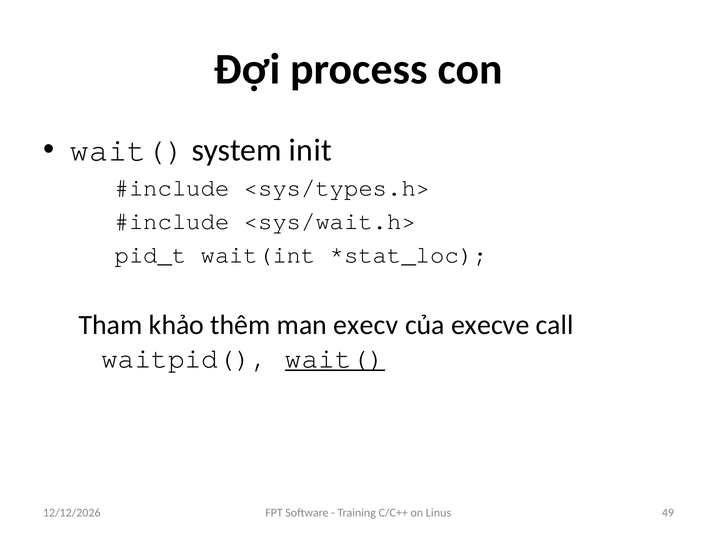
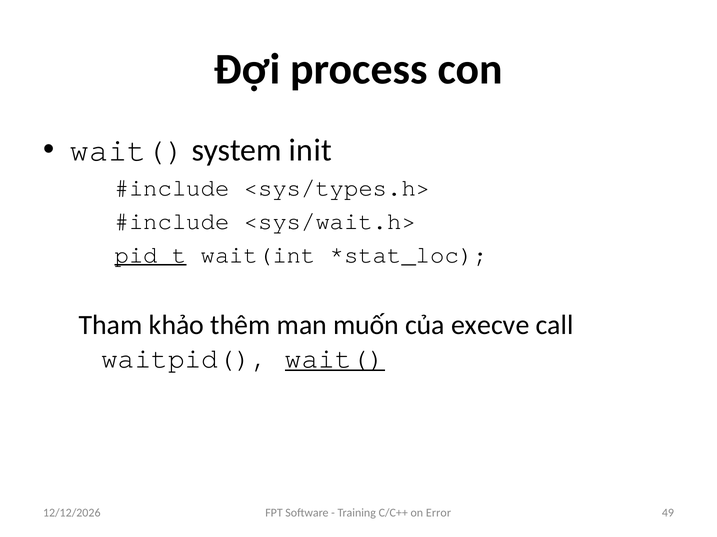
pid_t underline: none -> present (151, 255)
execv: execv -> muốn (366, 325)
Linus: Linus -> Error (439, 513)
